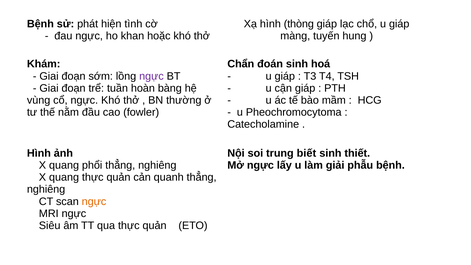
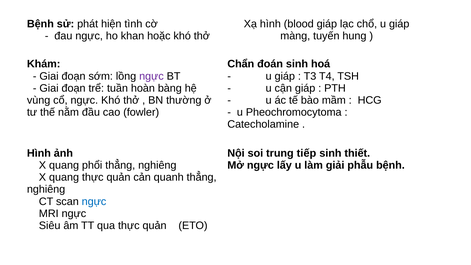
thòng: thòng -> blood (299, 24)
biết: biết -> tiếp (306, 153)
ngực colour: orange -> blue (94, 201)
